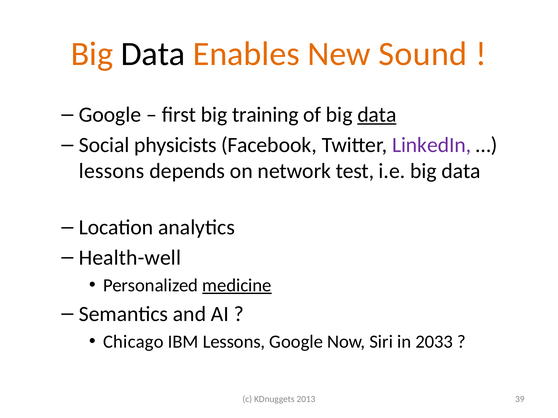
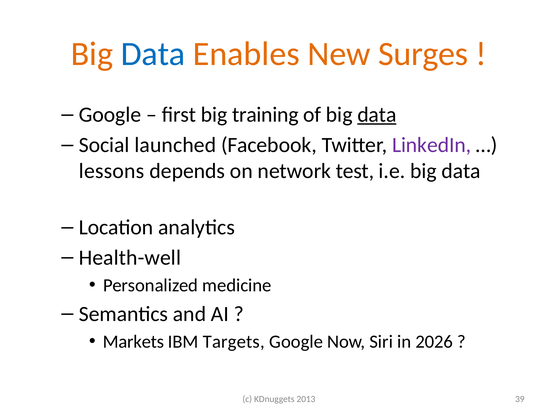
Data colour: black -> blue (153, 54)
Sound: Sound -> Surges (423, 54)
physicists: physicists -> launched (175, 145)
medicine underline: present -> none (237, 286)
Chicago: Chicago -> Markets (134, 342)
IBM Lessons: Lessons -> Targets (234, 342)
2033: 2033 -> 2026 (434, 342)
